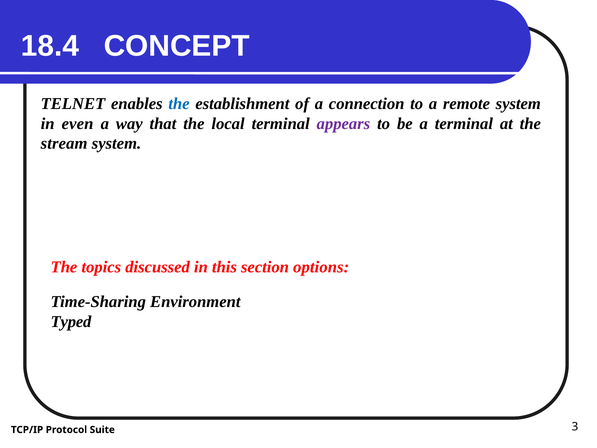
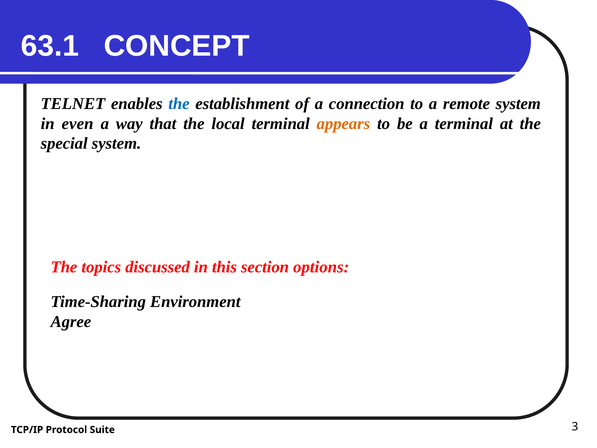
18.4: 18.4 -> 63.1 (50, 46)
appears colour: purple -> orange (343, 124)
stream: stream -> special (64, 143)
Typed: Typed -> Agree (71, 321)
